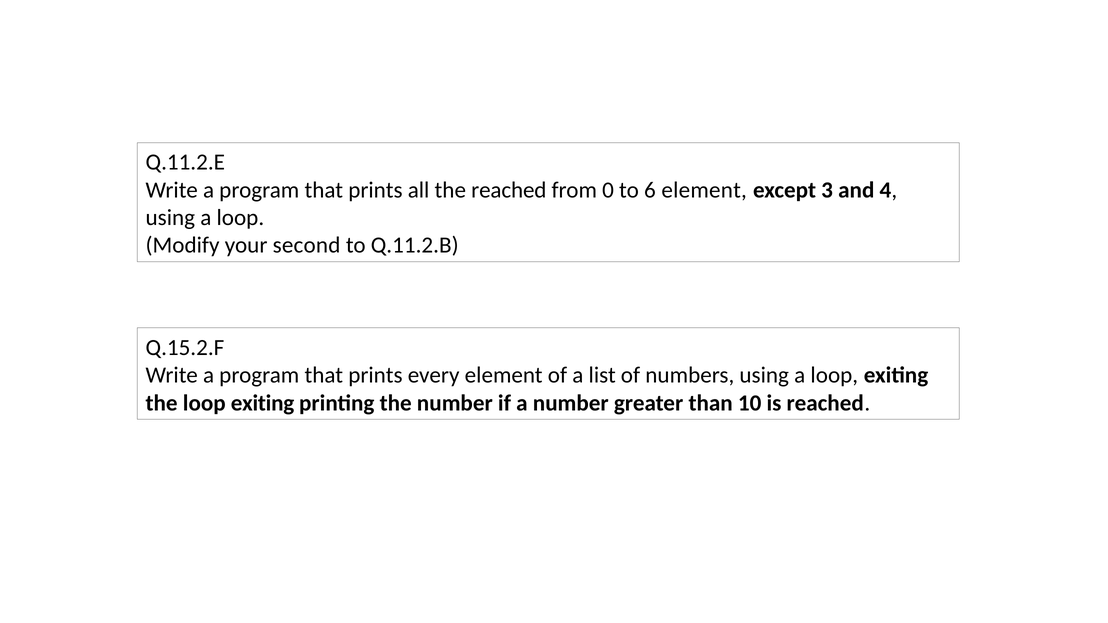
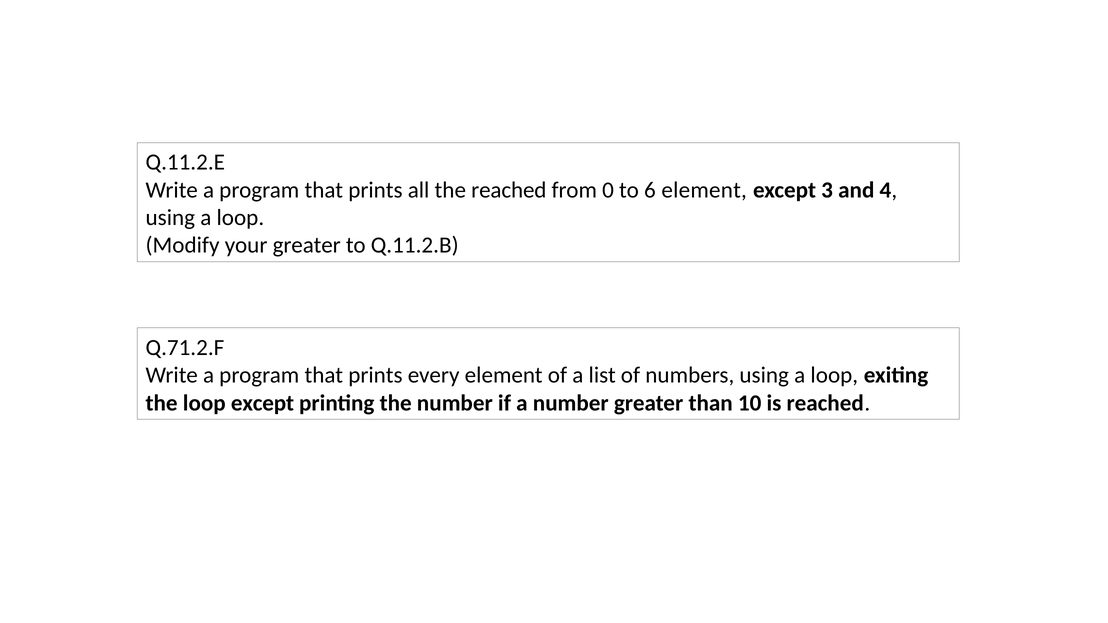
your second: second -> greater (307, 245)
Q.15.2.F: Q.15.2.F -> Q.71.2.F (185, 348)
the loop exiting: exiting -> except (263, 403)
